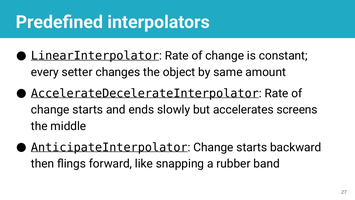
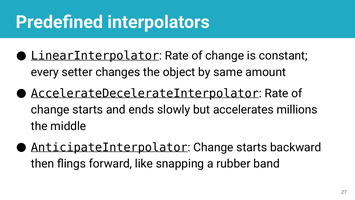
screens: screens -> millions (297, 110)
